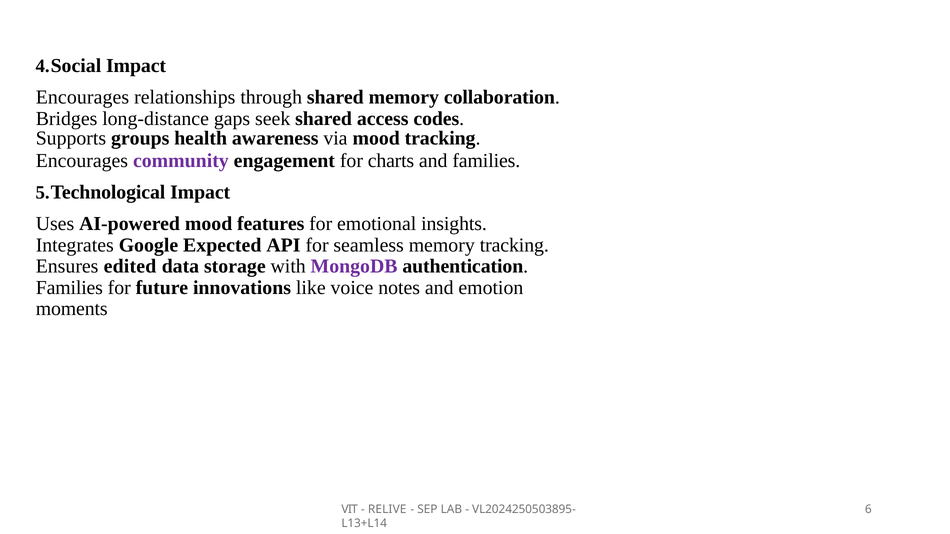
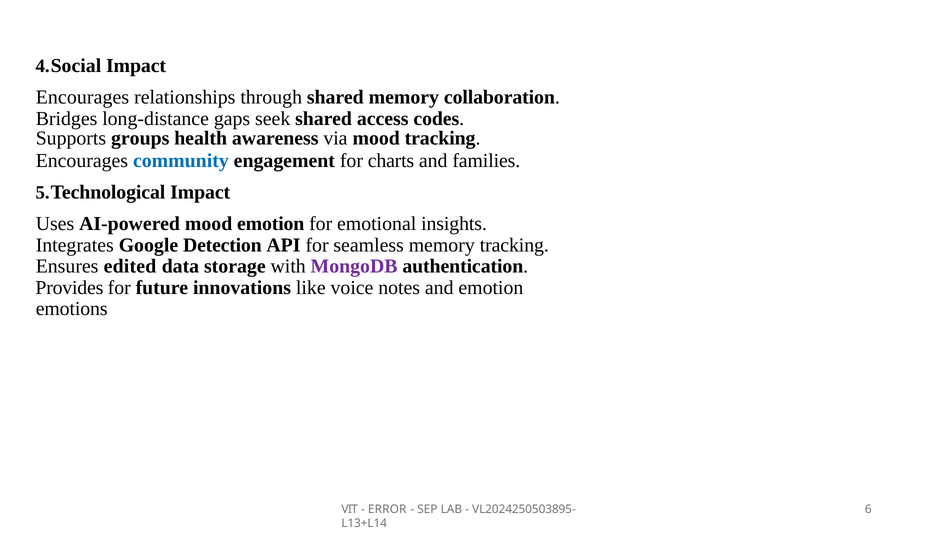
community colour: purple -> blue (181, 161)
mood features: features -> emotion (271, 224)
Expected: Expected -> Detection (222, 245)
Families: Families -> Provides (69, 288)
moments: moments -> emotions (72, 309)
RELIVE: RELIVE -> ERROR (387, 509)
